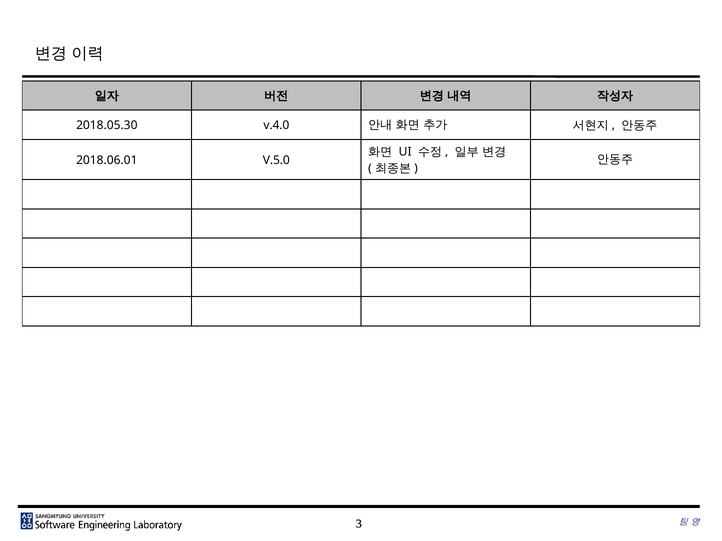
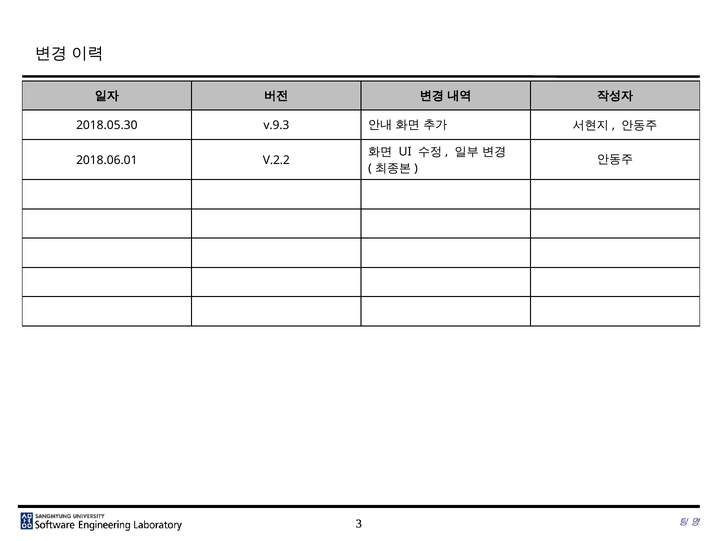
v.4.0: v.4.0 -> v.9.3 (276, 126)
V.5.0: V.5.0 -> V.2.2 (276, 160)
